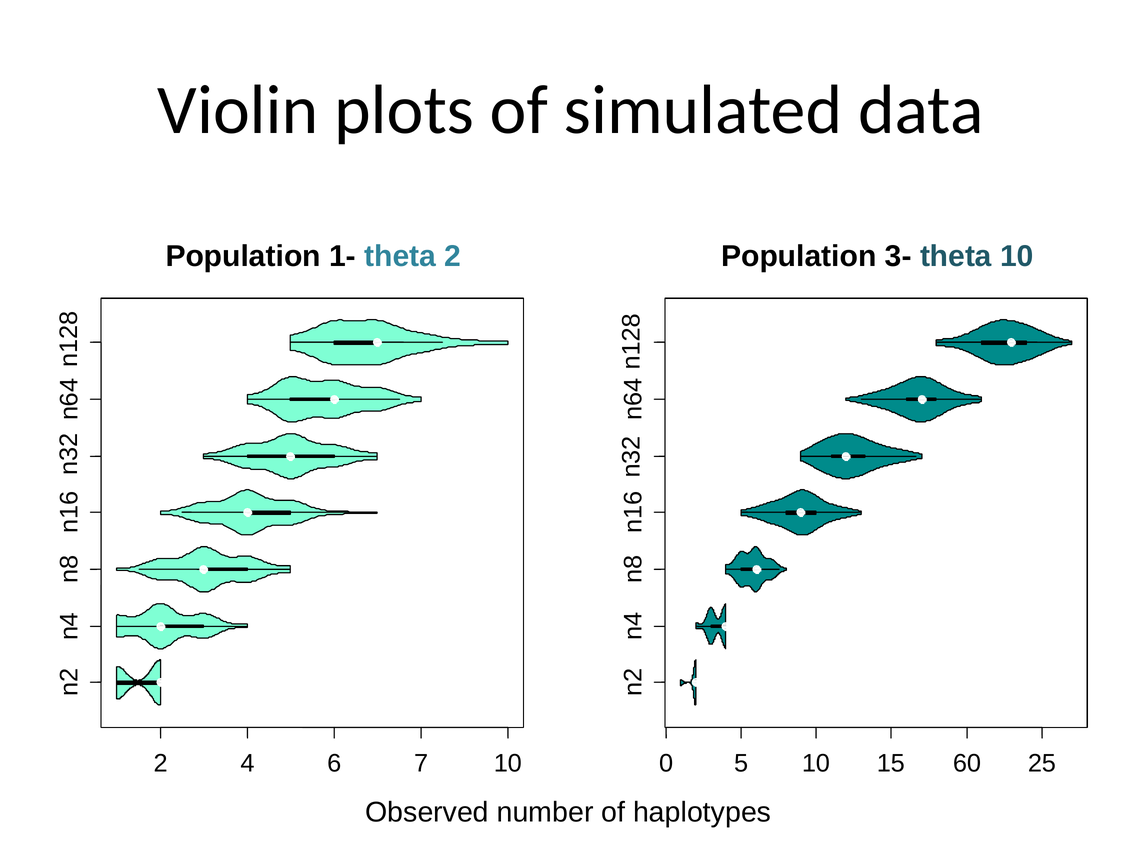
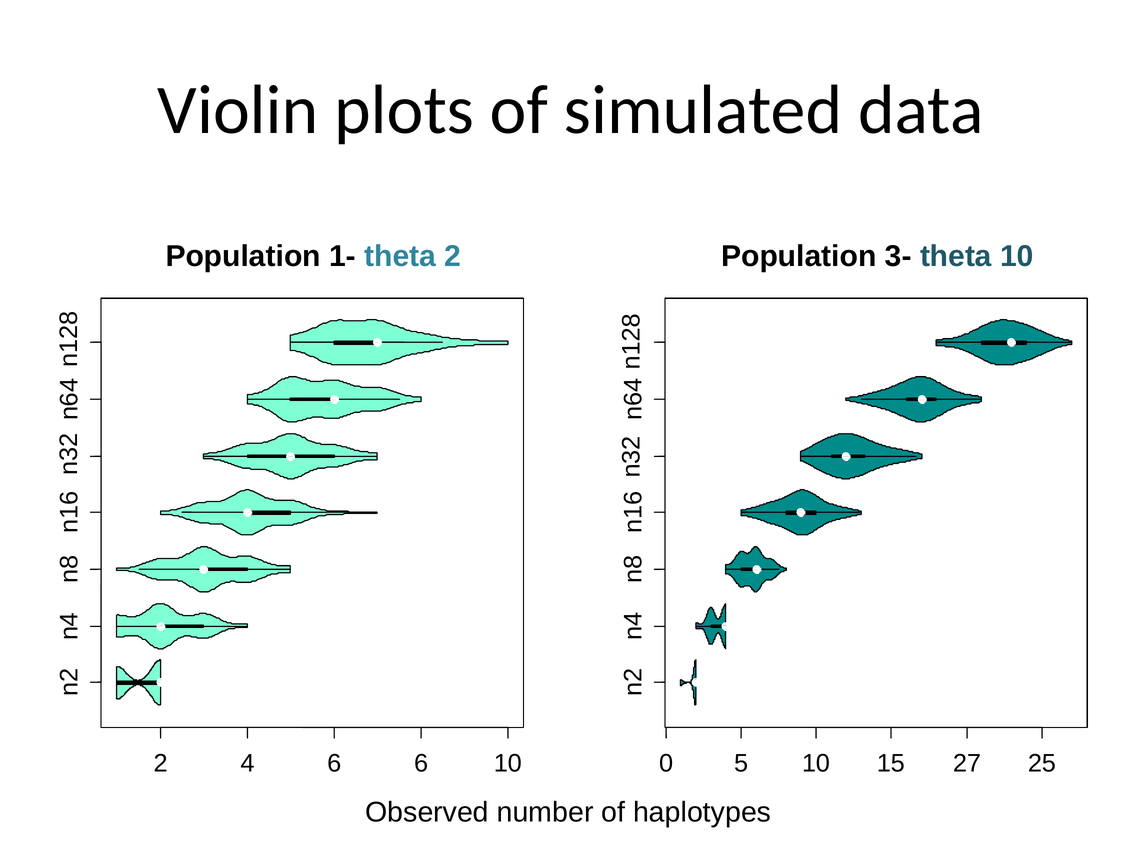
6 7: 7 -> 6 (421, 764)
60: 60 -> 27 (967, 764)
